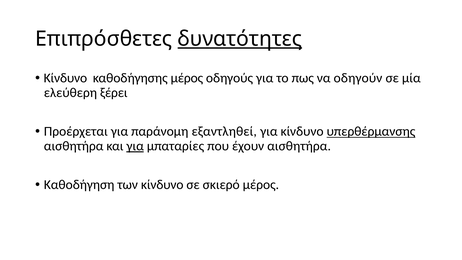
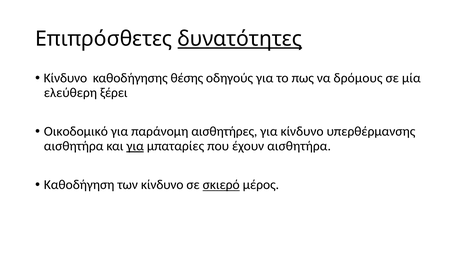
καθοδήγησης μέρος: μέρος -> θέσης (187, 78)
οδηγούν: οδηγούν -> δρόμους (358, 78)
Προέρχεται: Προέρχεται -> Οικοδομικό (76, 131)
εξαντληθεί: εξαντληθεί -> αισθητήρες (224, 131)
υπερθέρμανσης underline: present -> none (371, 131)
σκιερό underline: none -> present (221, 185)
